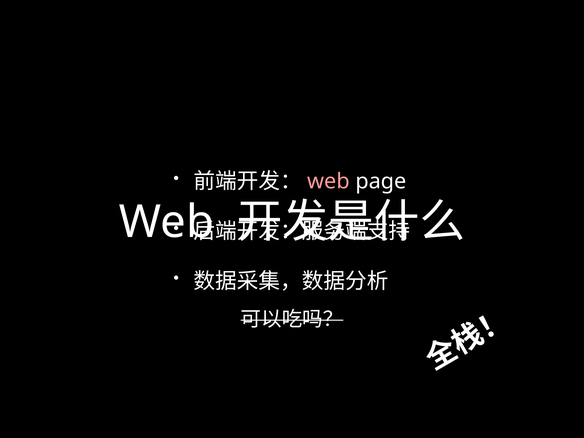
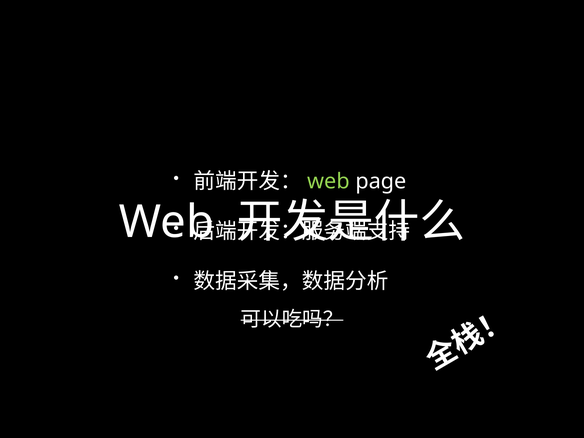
web colour: pink -> light green (328, 181)
